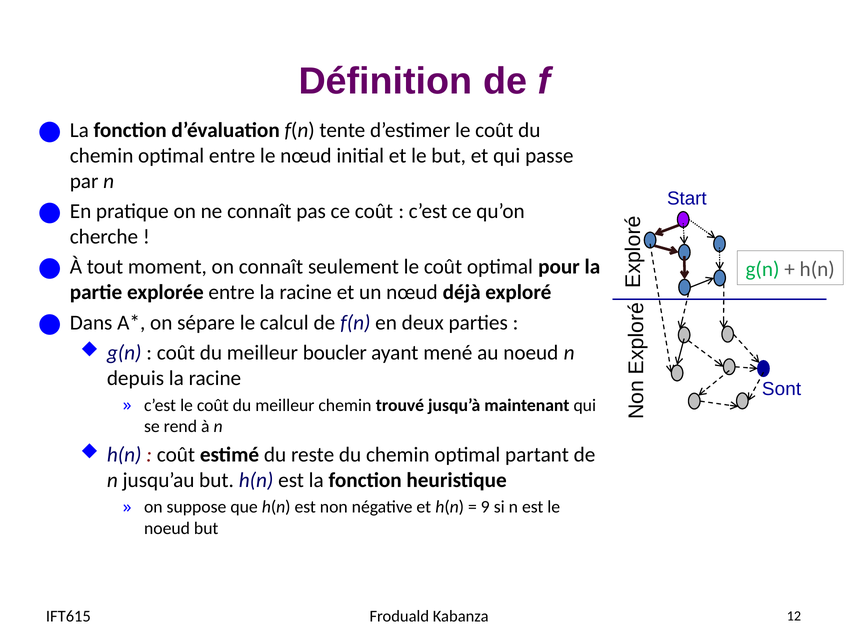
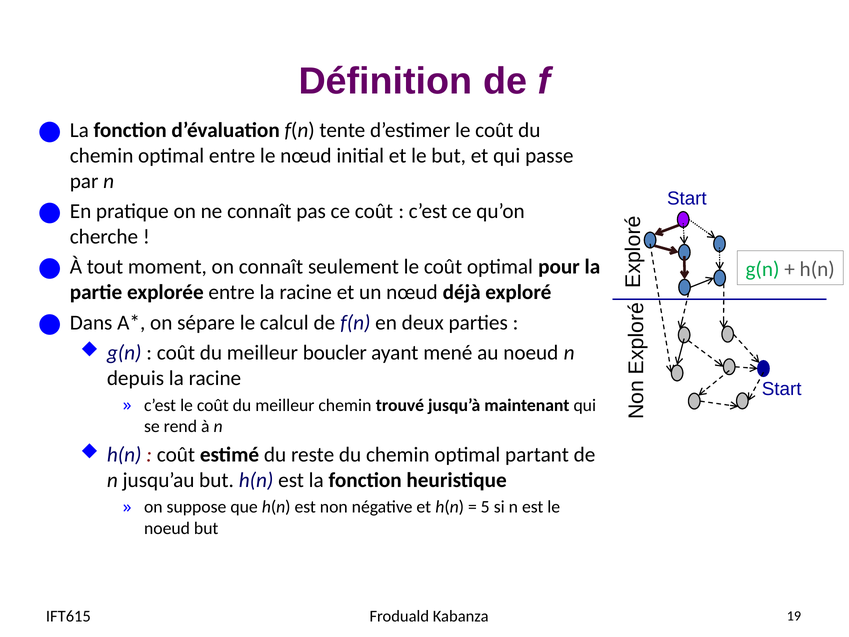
Sont: Sont -> Start (782, 389)
9: 9 -> 5 (485, 507)
12: 12 -> 19 (794, 616)
